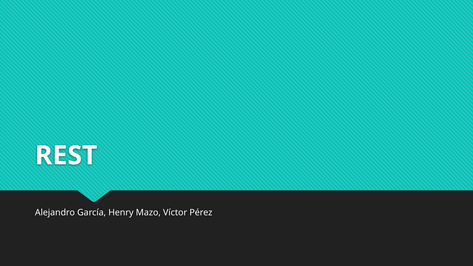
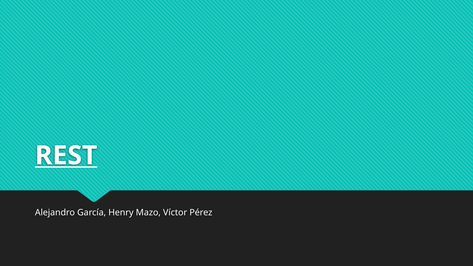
REST underline: none -> present (66, 156)
